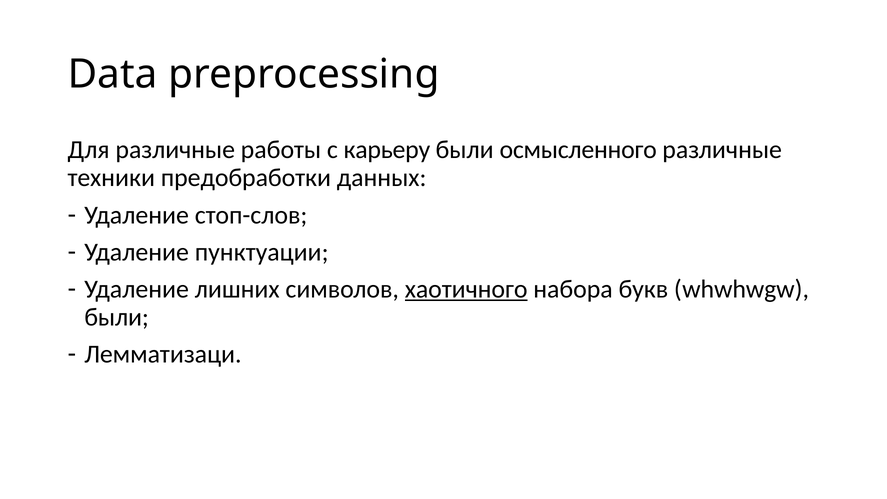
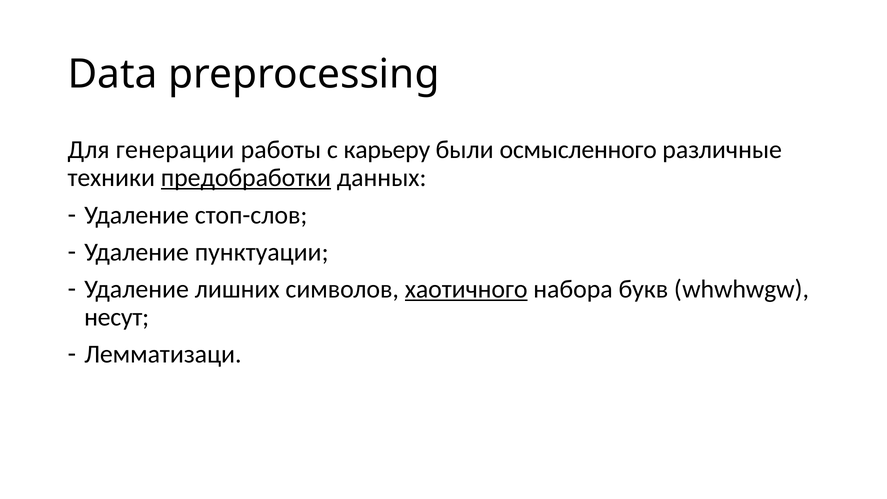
Для различные: различные -> генерации (175, 150)
предобработки underline: none -> present (246, 178)
были: были -> несут (117, 317)
